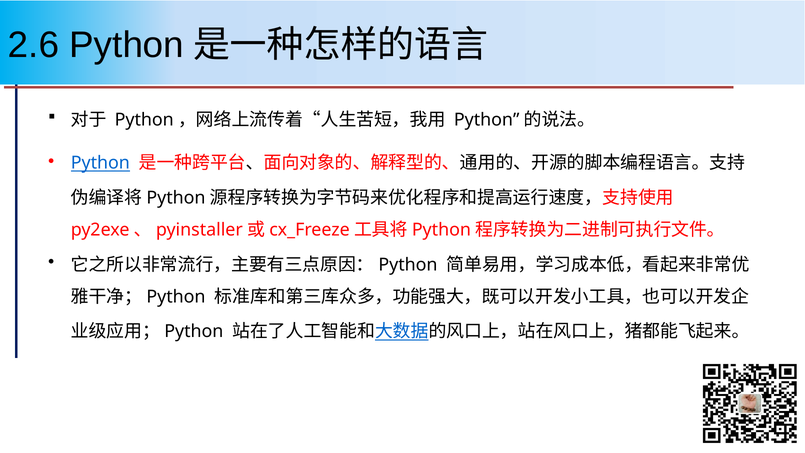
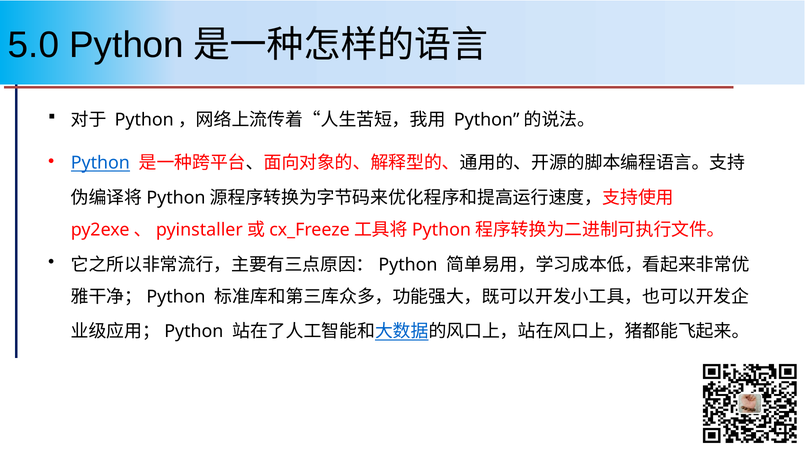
2.6: 2.6 -> 5.0 (33, 45)
